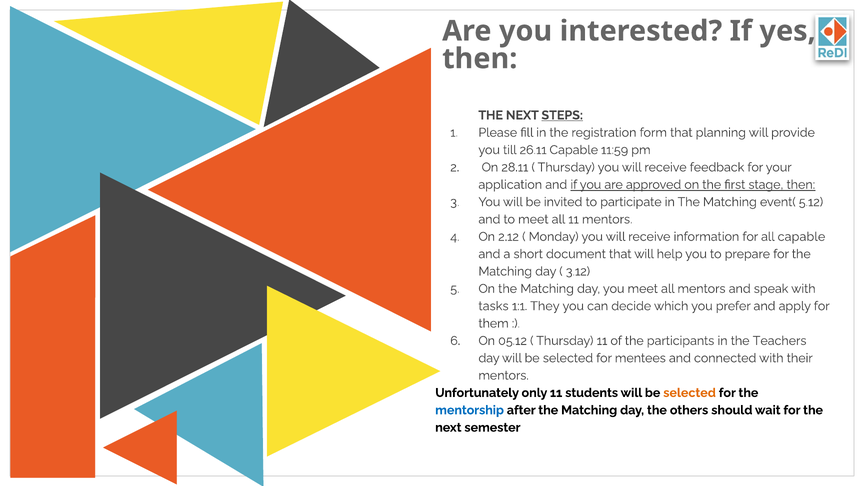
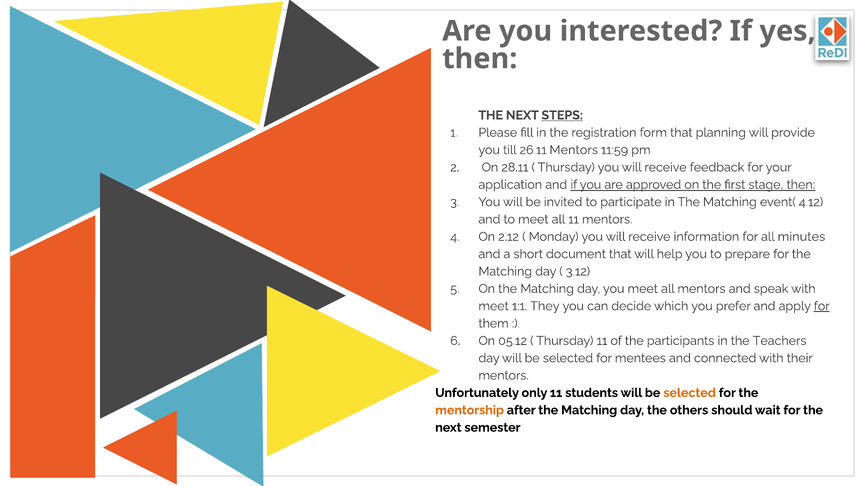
26.11 Capable: Capable -> Mentors (574, 150)
5.12: 5.12 -> 4.12 (811, 202)
all capable: capable -> minutes (801, 237)
tasks: tasks -> meet (494, 306)
for underline: none -> present (822, 306)
mentorship colour: blue -> orange (470, 410)
